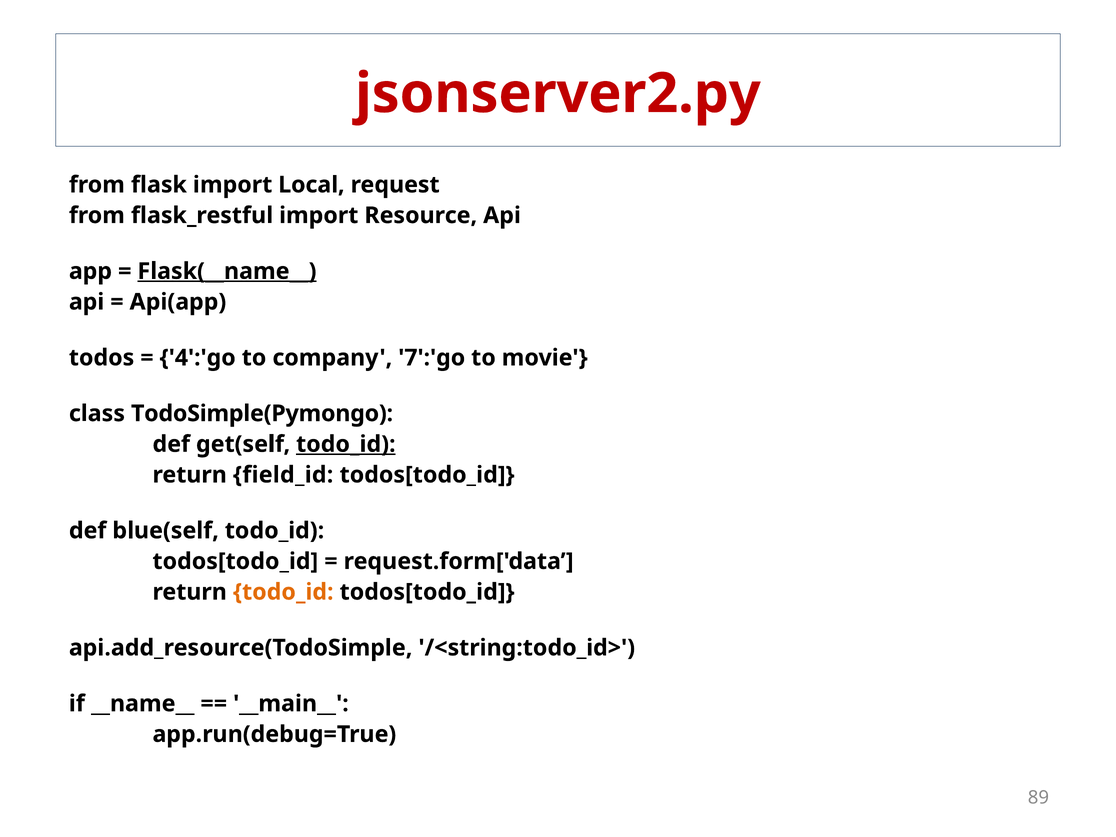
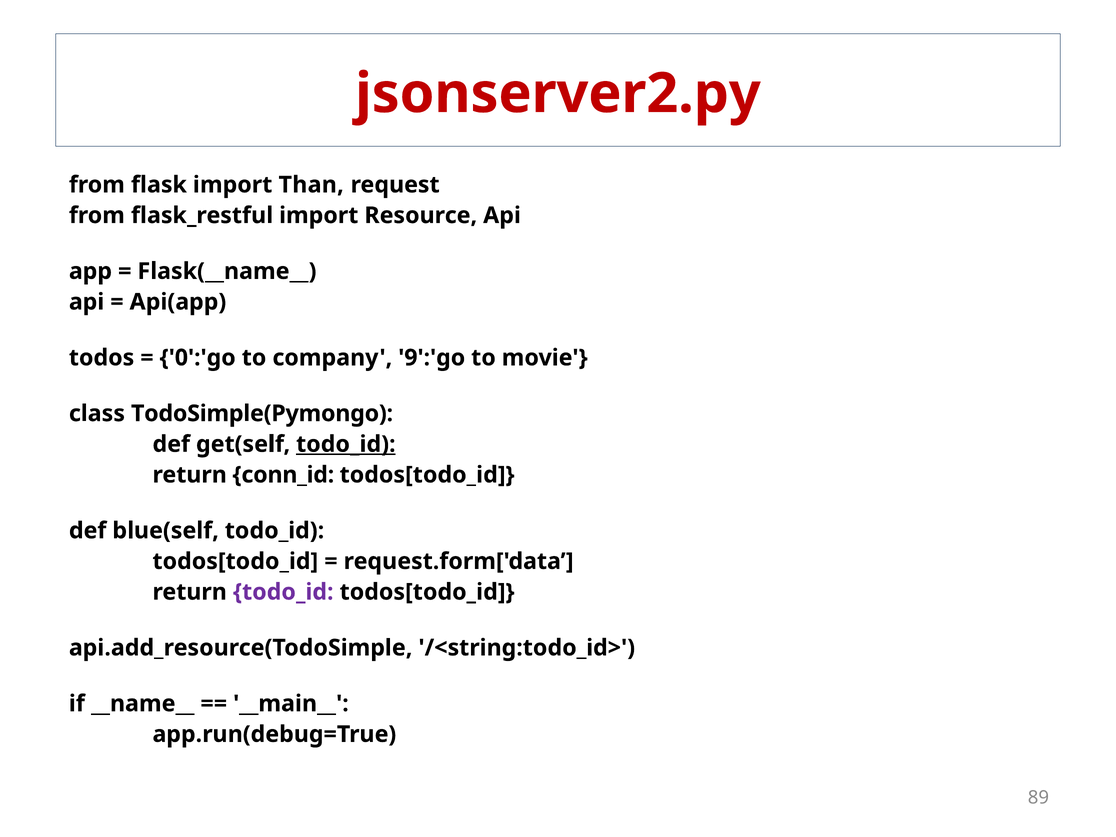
Local: Local -> Than (311, 185)
Flask(__name__ underline: present -> none (227, 271)
4':'go: 4':'go -> 0':'go (198, 358)
7':'go: 7':'go -> 9':'go (432, 358)
field_id: field_id -> conn_id (283, 475)
todo_id colour: orange -> purple (283, 592)
